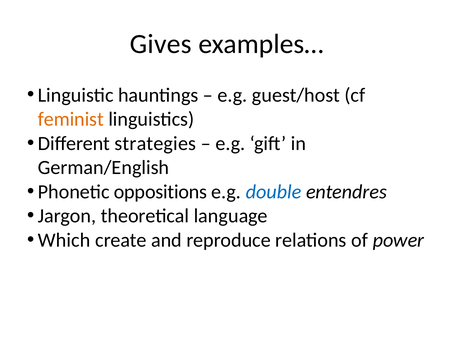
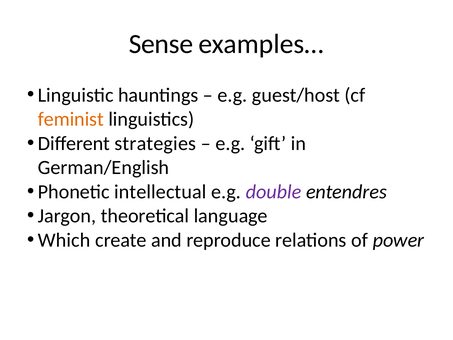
Gives: Gives -> Sense (161, 44)
oppositions: oppositions -> intellectual (160, 192)
double colour: blue -> purple (274, 192)
